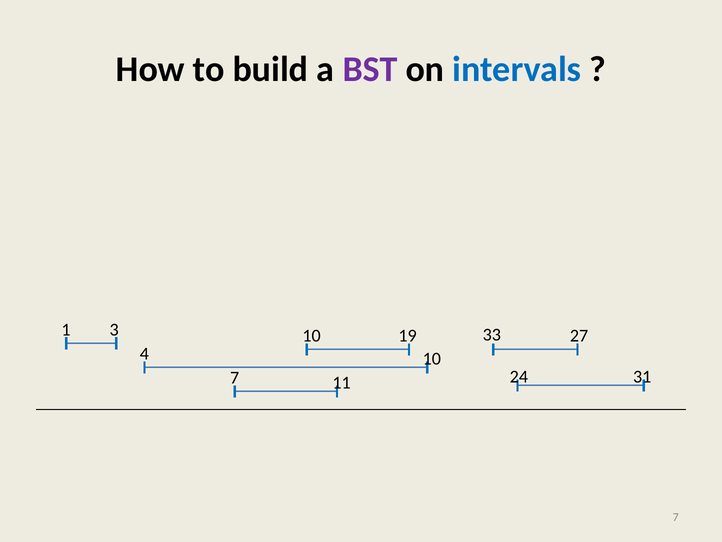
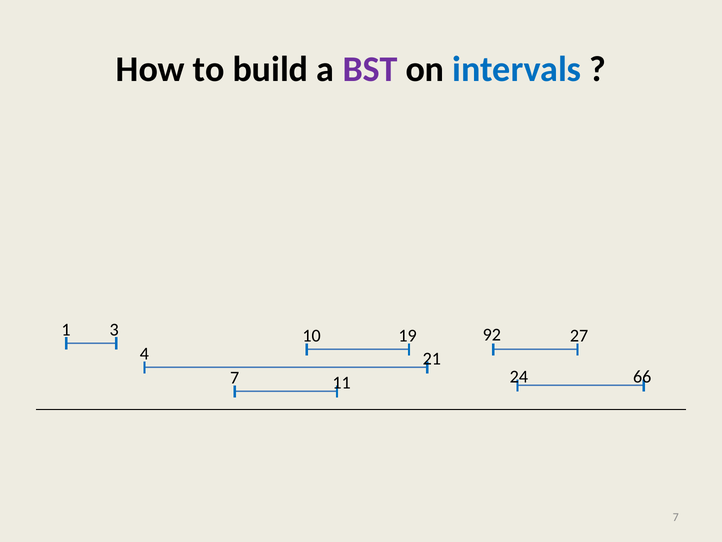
33: 33 -> 92 (492, 334)
4 10: 10 -> 21 (432, 359)
31: 31 -> 66 (642, 377)
